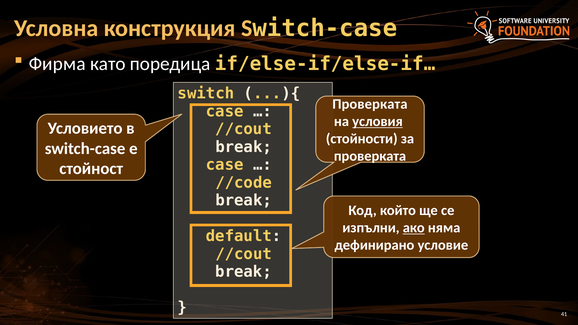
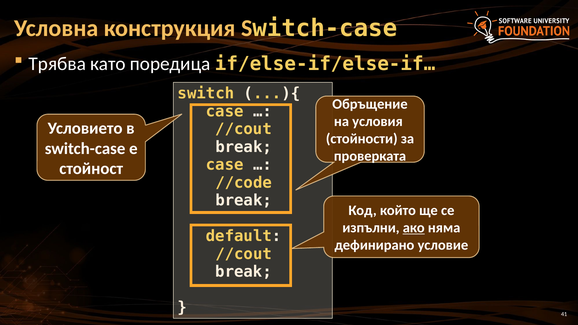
Фирма: Фирма -> Трябва (57, 64)
Проверката: Проверката -> Обръщение (370, 104)
условия underline: present -> none (378, 122)
